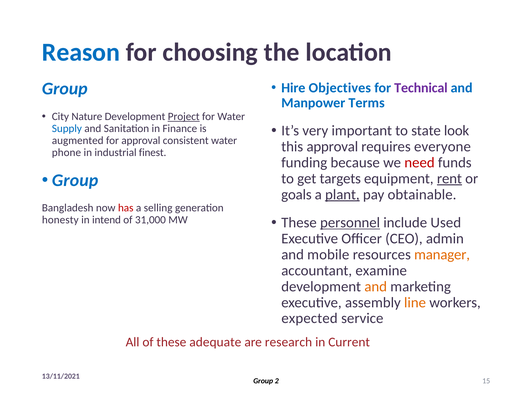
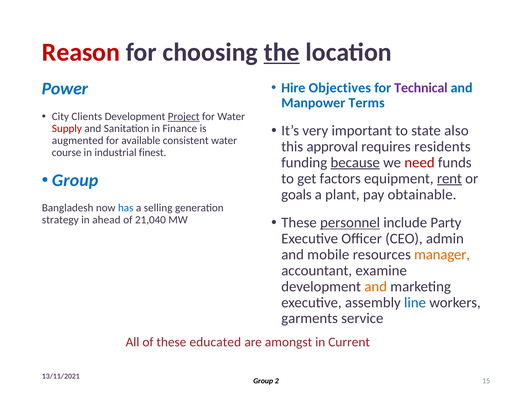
Reason colour: blue -> red (81, 52)
the underline: none -> present (282, 52)
Group: Group -> Power (65, 89)
Nature: Nature -> Clients (87, 117)
look: look -> also (456, 131)
Supply colour: blue -> red (67, 128)
for approval: approval -> available (141, 140)
everyone: everyone -> residents (442, 147)
phone: phone -> course (67, 152)
because underline: none -> present (355, 163)
targets: targets -> factors (340, 179)
plant underline: present -> none (342, 194)
has colour: red -> blue (126, 208)
Used: Used -> Party (446, 223)
honesty: honesty -> strategy (60, 220)
intend: intend -> ahead (106, 220)
31,000: 31,000 -> 21,040 (150, 220)
line colour: orange -> blue (415, 302)
expected: expected -> garments (310, 318)
adequate: adequate -> educated (215, 342)
research: research -> amongst (289, 342)
